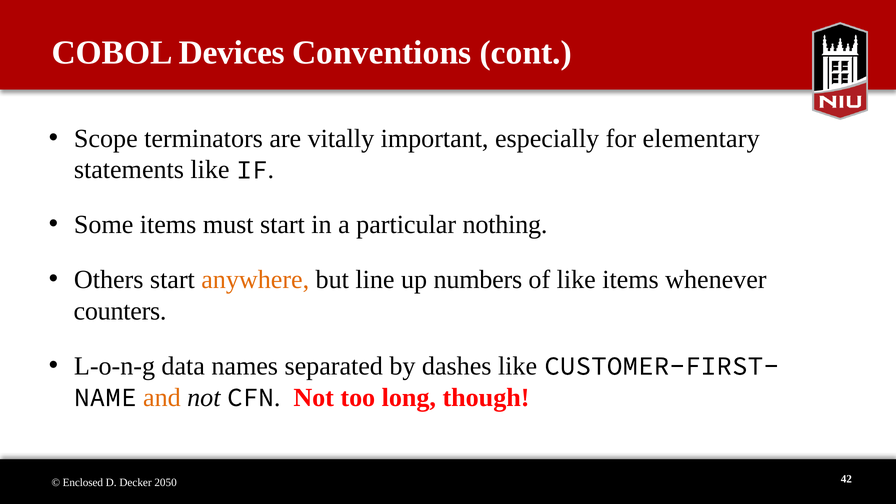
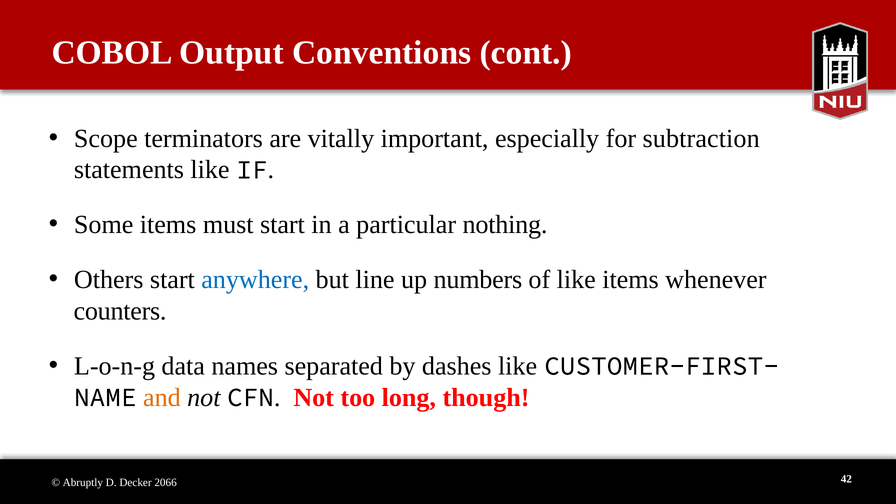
Devices: Devices -> Output (231, 53)
elementary: elementary -> subtraction (701, 138)
anywhere colour: orange -> blue (255, 280)
Enclosed: Enclosed -> Abruptly (83, 482)
2050: 2050 -> 2066 (166, 482)
